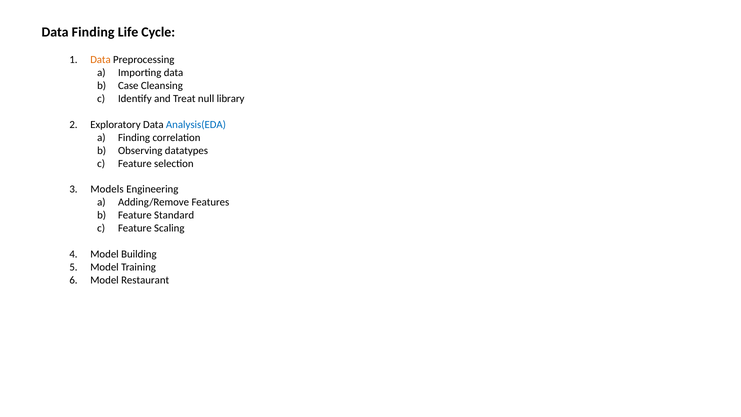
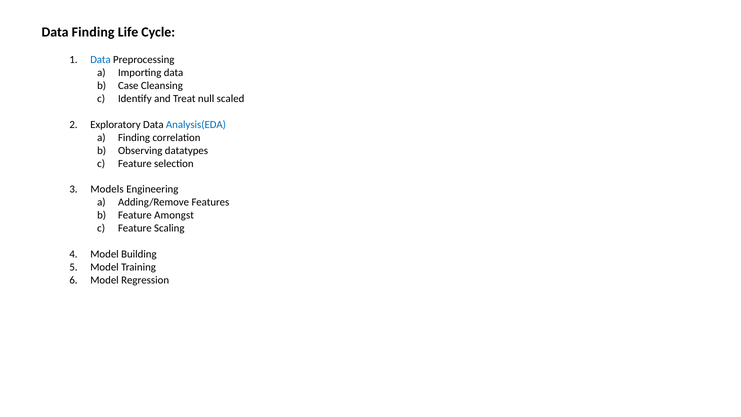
Data colour: orange -> blue (100, 60)
library: library -> scaled (231, 99)
Standard: Standard -> Amongst (174, 215)
Restaurant: Restaurant -> Regression (145, 280)
